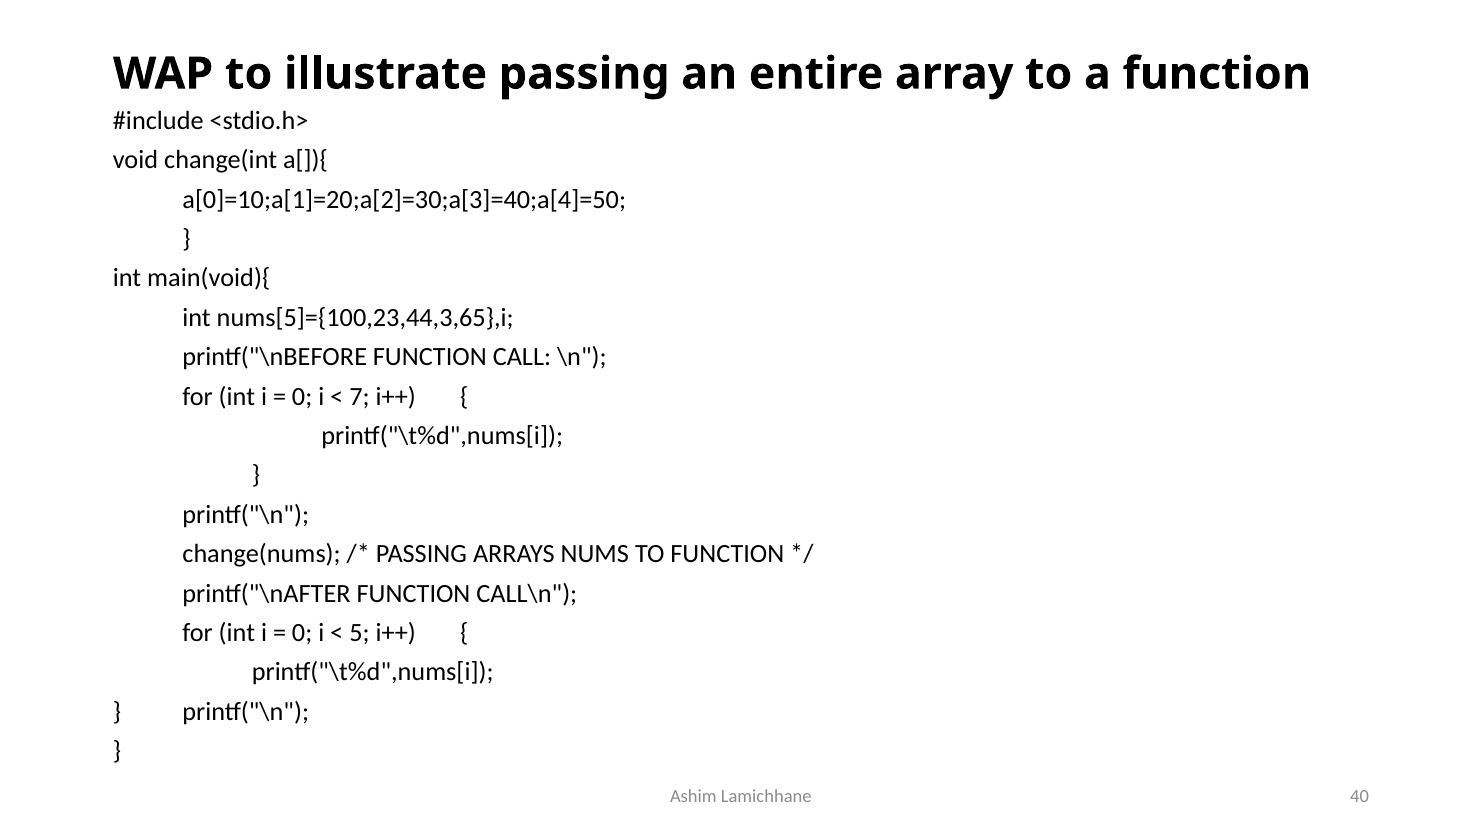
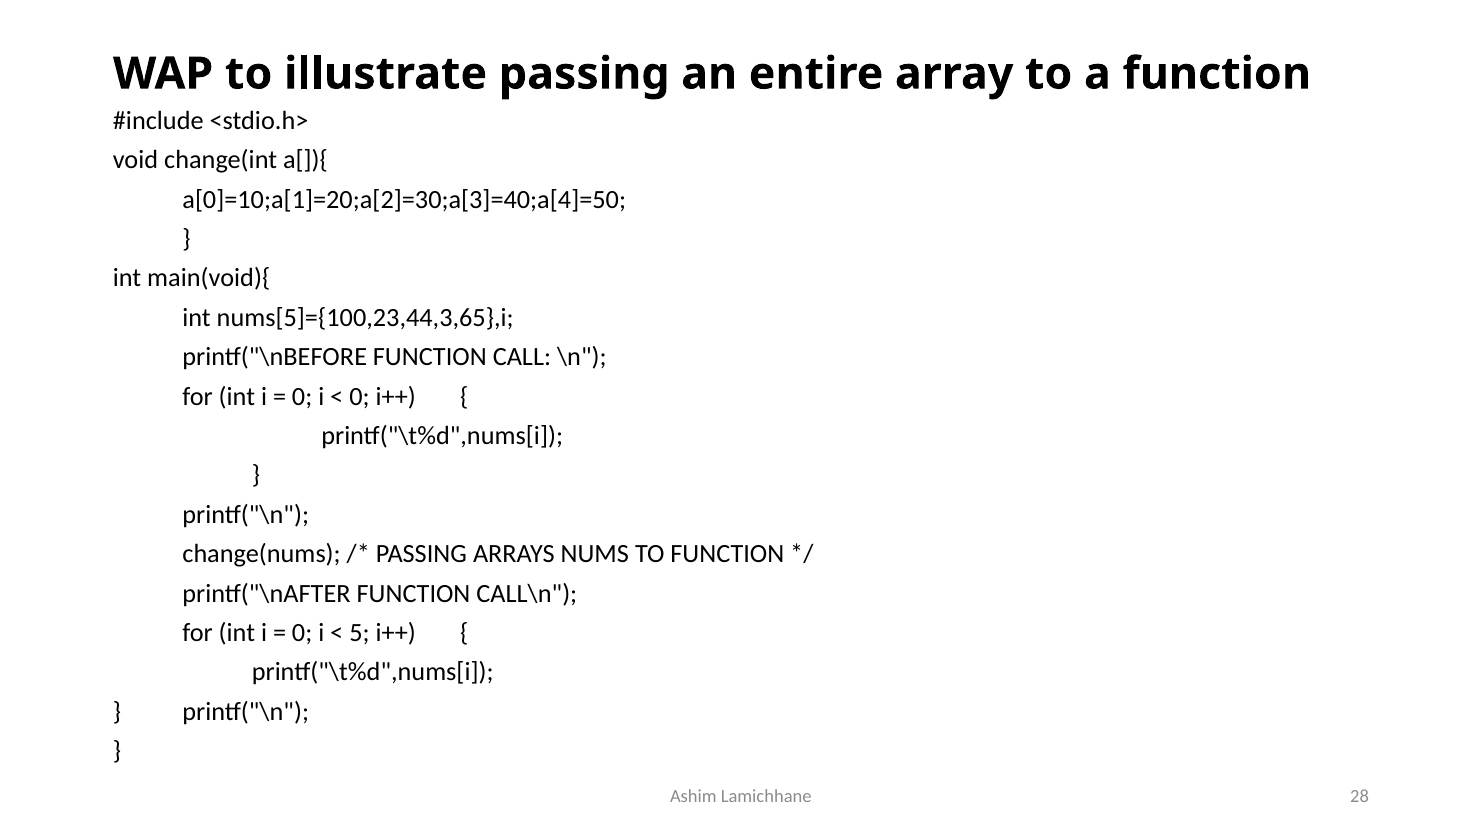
7: 7 -> 0 (359, 396)
40: 40 -> 28 (1360, 796)
